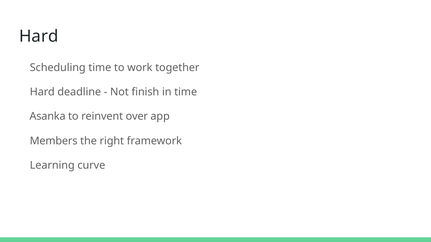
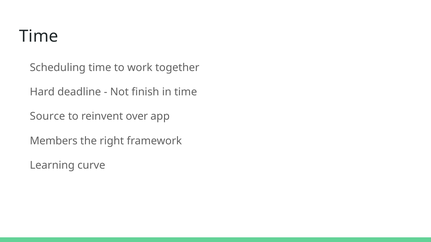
Hard: Hard -> Time (39, 37)
Asanka: Asanka -> Source (47, 117)
